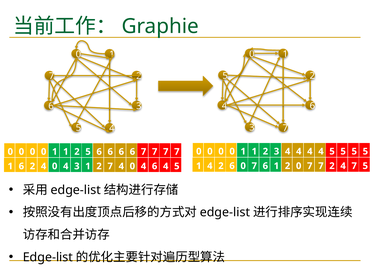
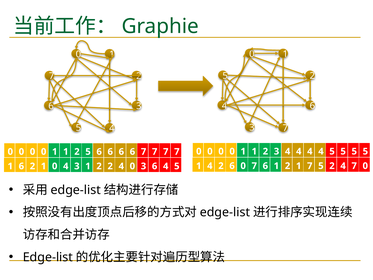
1 2 0: 0 -> 1 (299, 166)
7: 7 -> 5 (321, 166)
4 7 5: 5 -> 0 (365, 166)
6 2 4: 4 -> 1 (44, 166)
3 1 2 7: 7 -> 2 (110, 166)
4: 4 -> 3 (143, 166)
